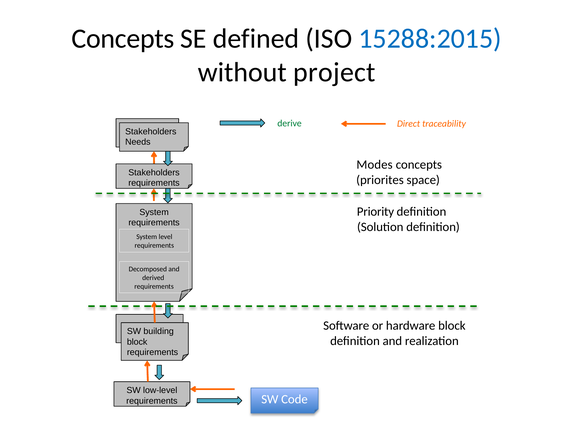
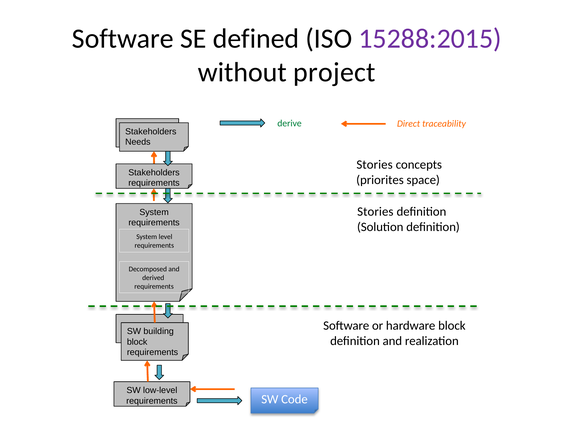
Concepts: Concepts -> Software (123, 39)
15288:2015 colour: blue -> purple (430, 39)
Modes: Modes -> Stories (375, 165)
Priority: Priority -> Stories (375, 212)
